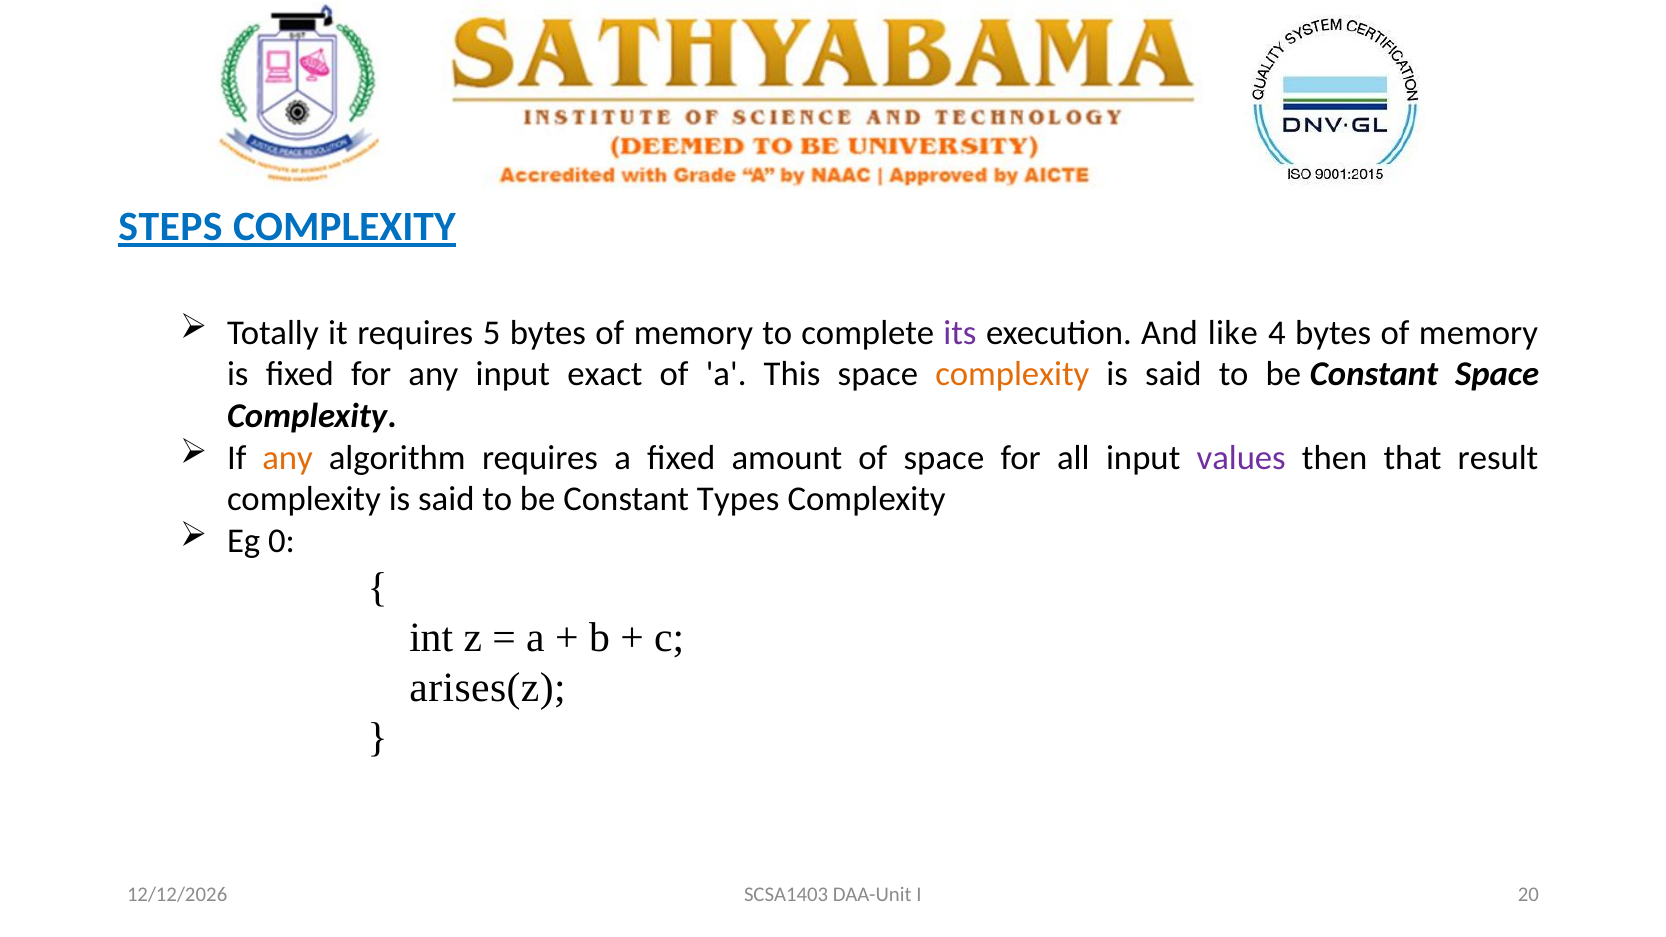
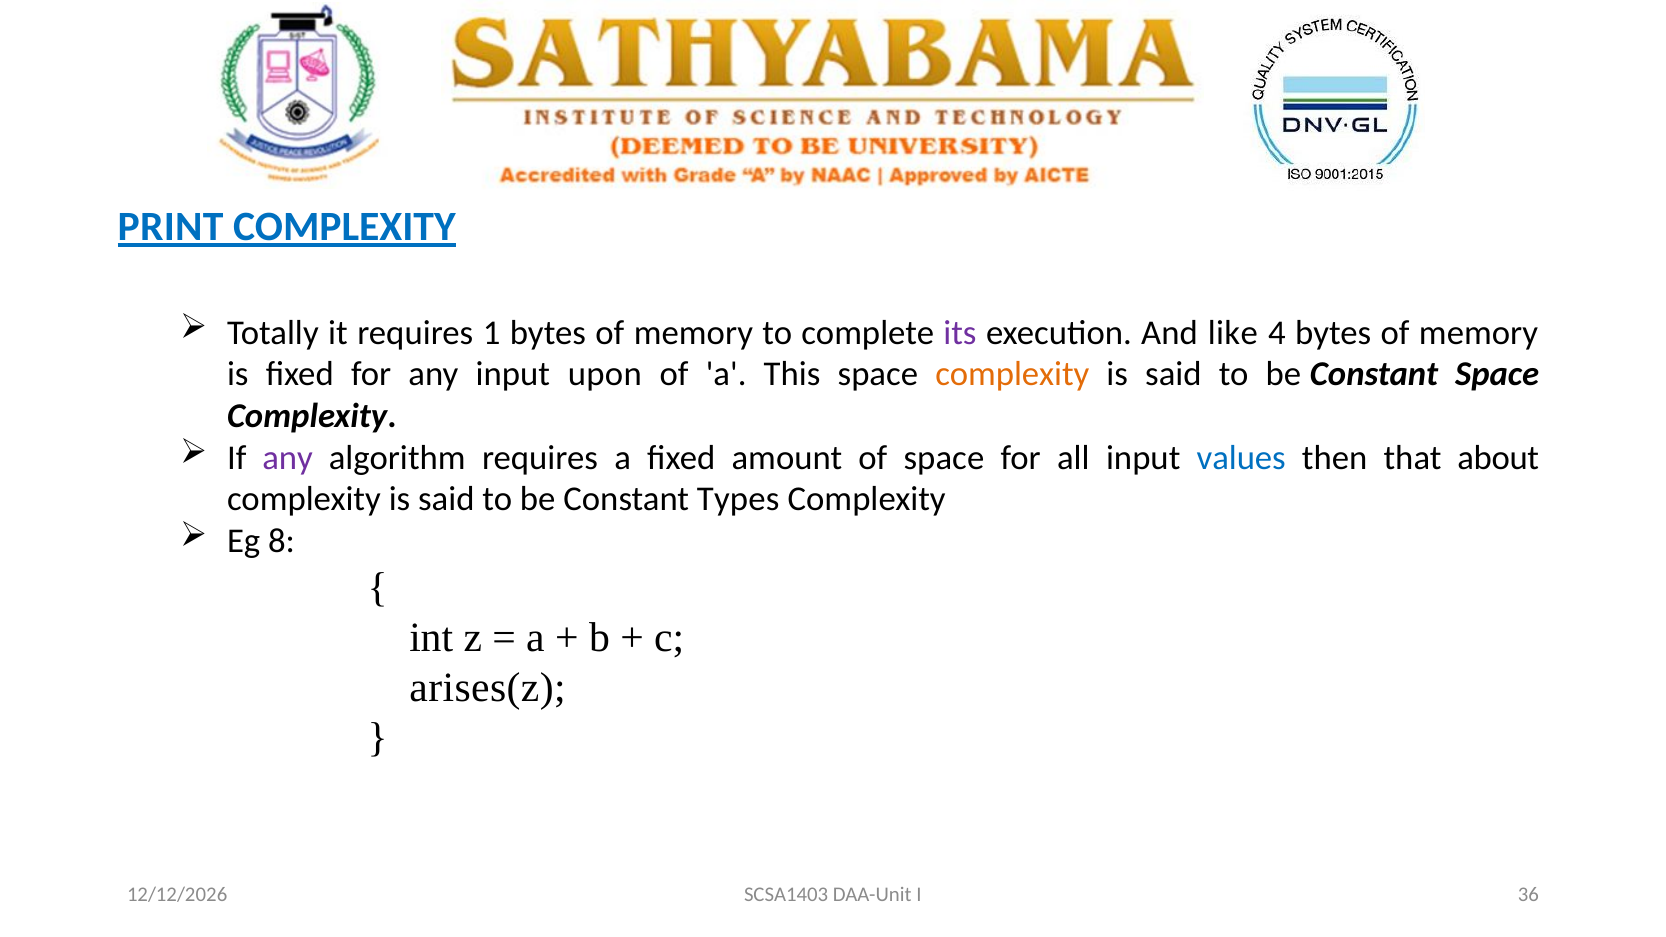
STEPS: STEPS -> PRINT (171, 227)
5: 5 -> 1 (492, 333)
exact: exact -> upon (605, 374)
any colour: orange -> purple (288, 458)
values colour: purple -> blue (1241, 458)
result: result -> about (1498, 458)
0: 0 -> 8 (282, 541)
20: 20 -> 36 (1528, 895)
